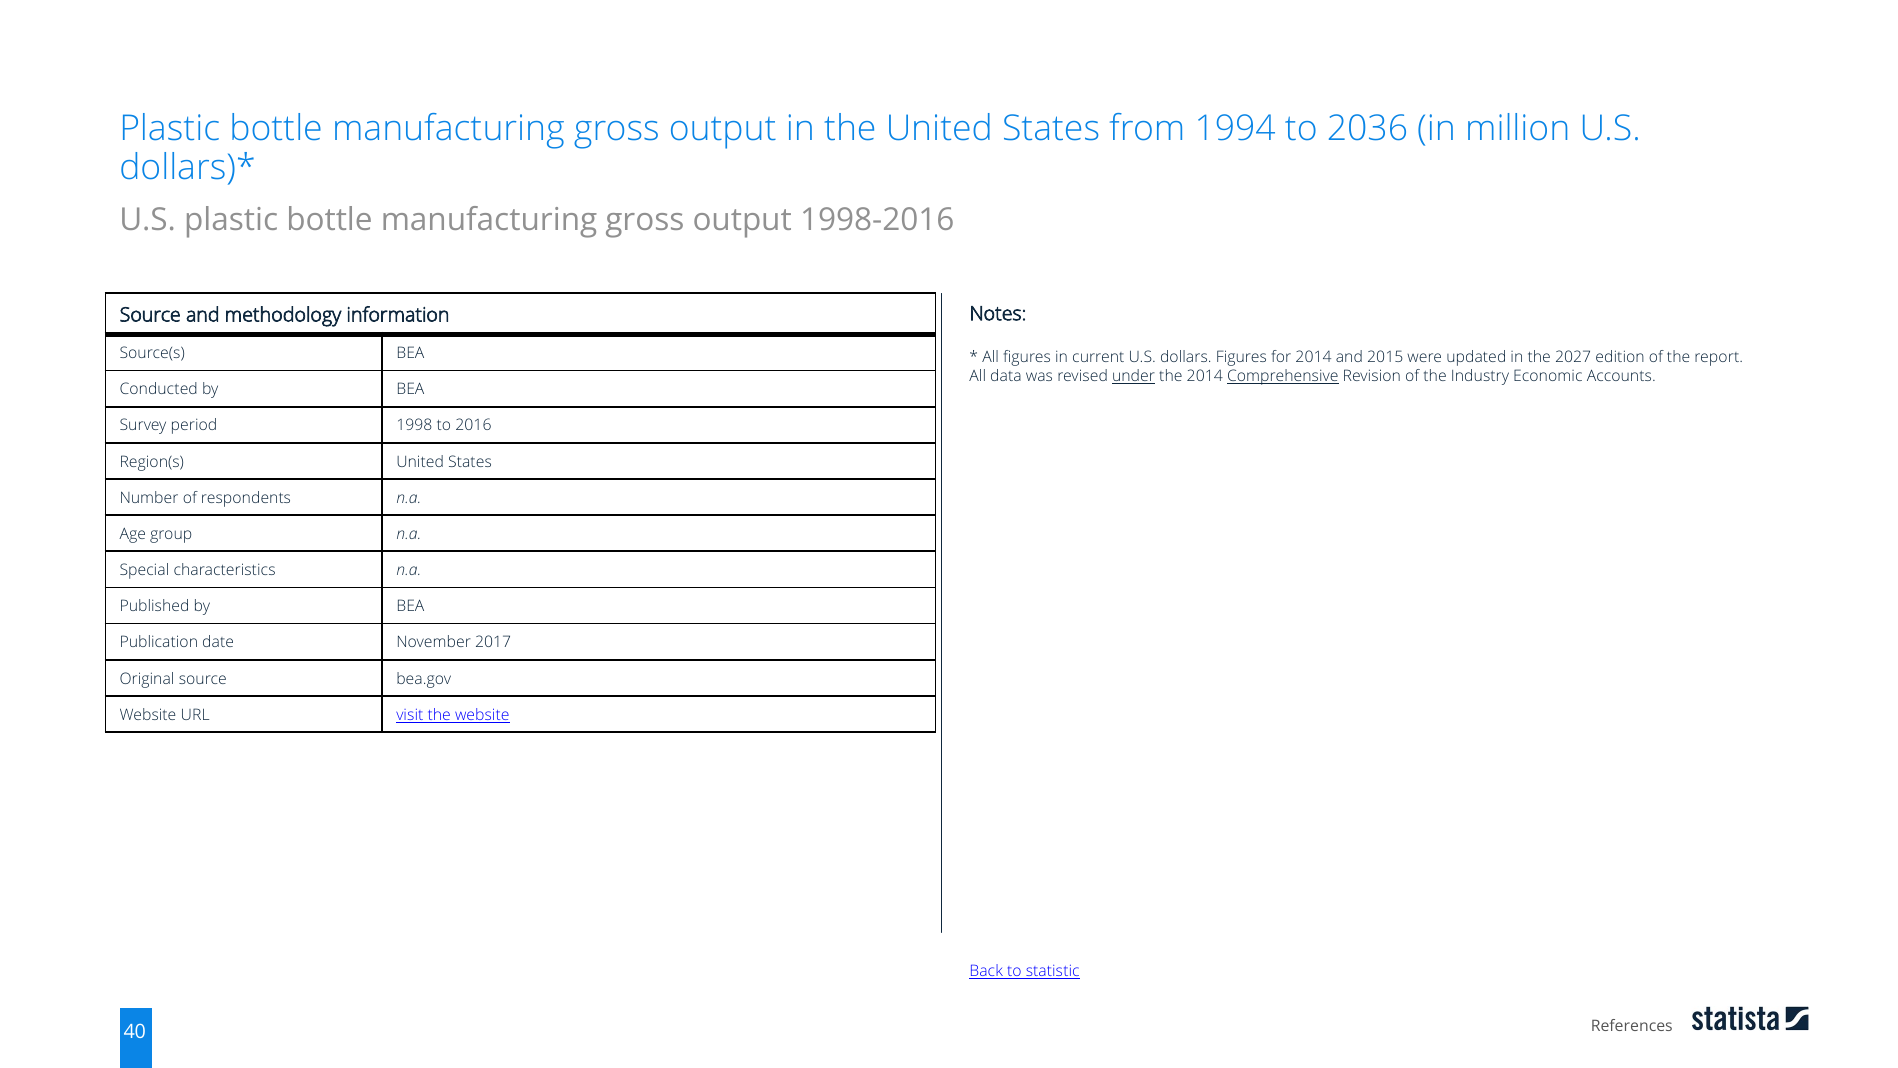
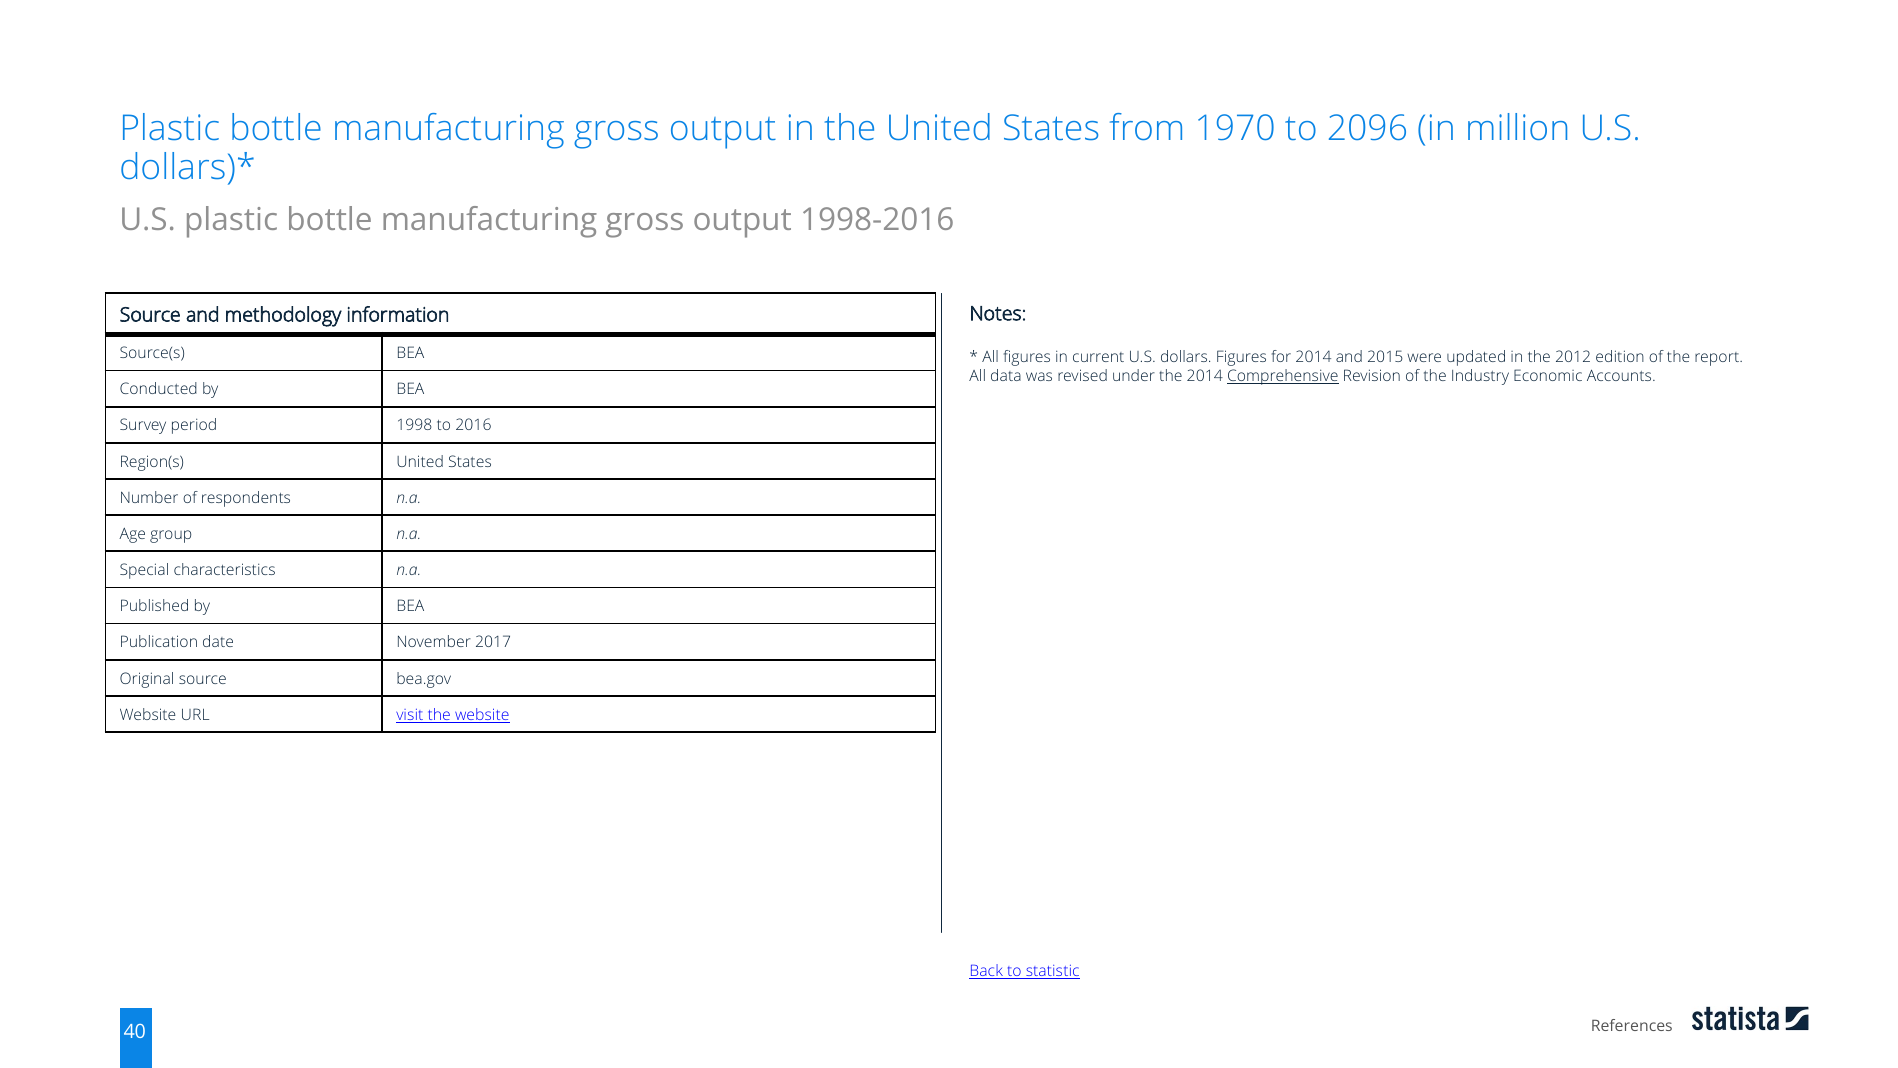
1994: 1994 -> 1970 (1235, 129)
2036: 2036 -> 2096 (1367, 129)
2027: 2027 -> 2012 (1573, 358)
under underline: present -> none (1134, 377)
